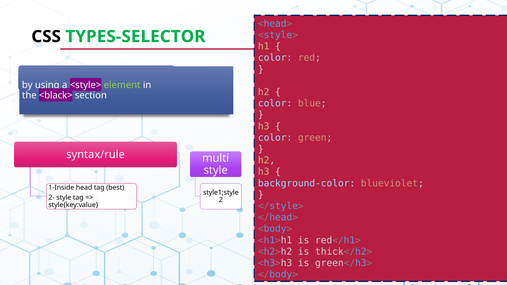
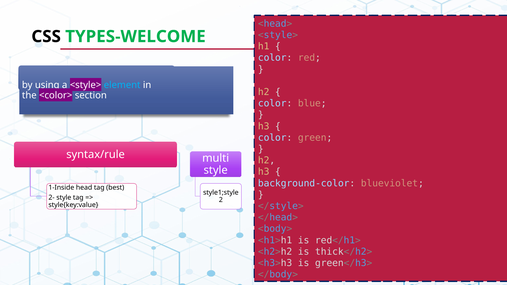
TYPES-SELECTOR: TYPES-SELECTOR -> TYPES-WELCOME (135, 37)
element colour: light green -> light blue (122, 85)
<black>: <black> -> <color> (56, 95)
